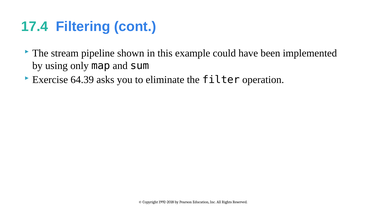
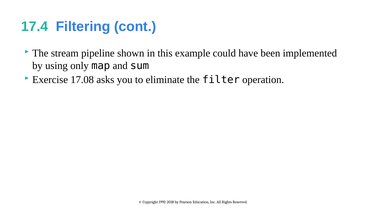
64.39: 64.39 -> 17.08 (82, 80)
